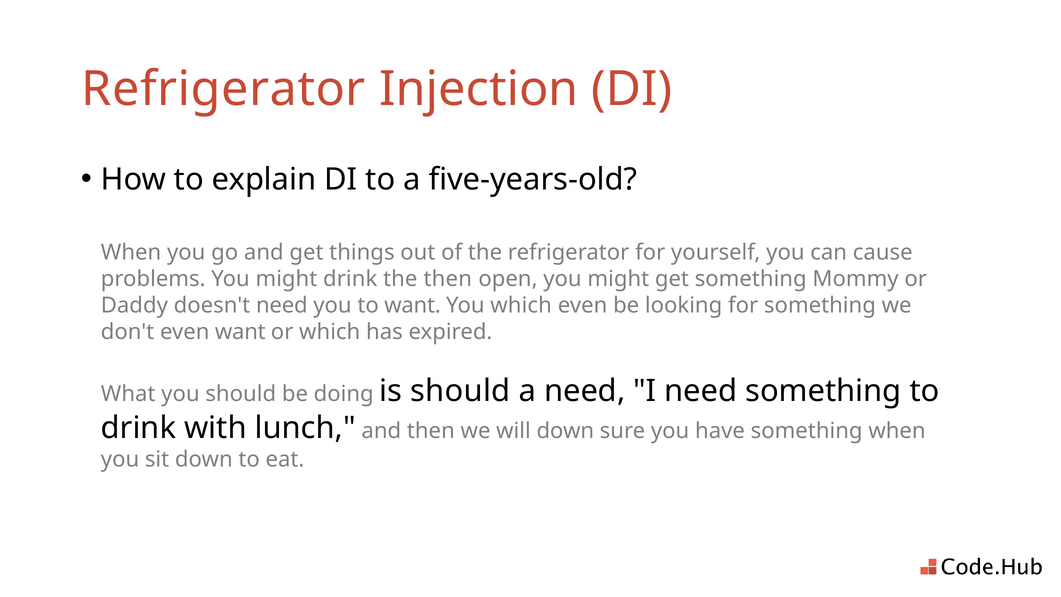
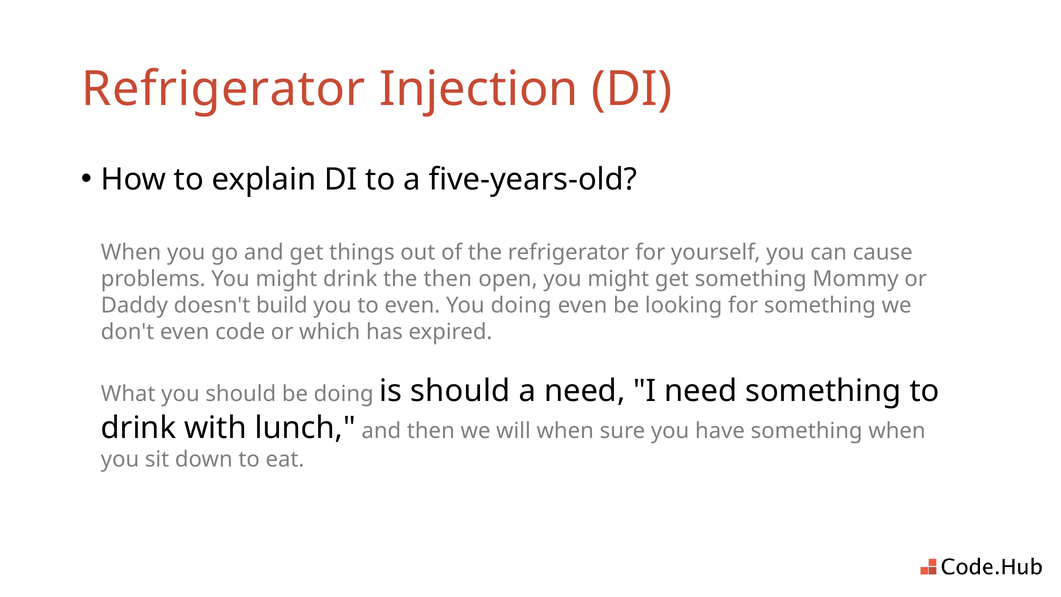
doesn't need: need -> build (282, 305)
to want: want -> even (412, 305)
You which: which -> doing (521, 305)
even want: want -> code (240, 332)
will down: down -> when (565, 431)
